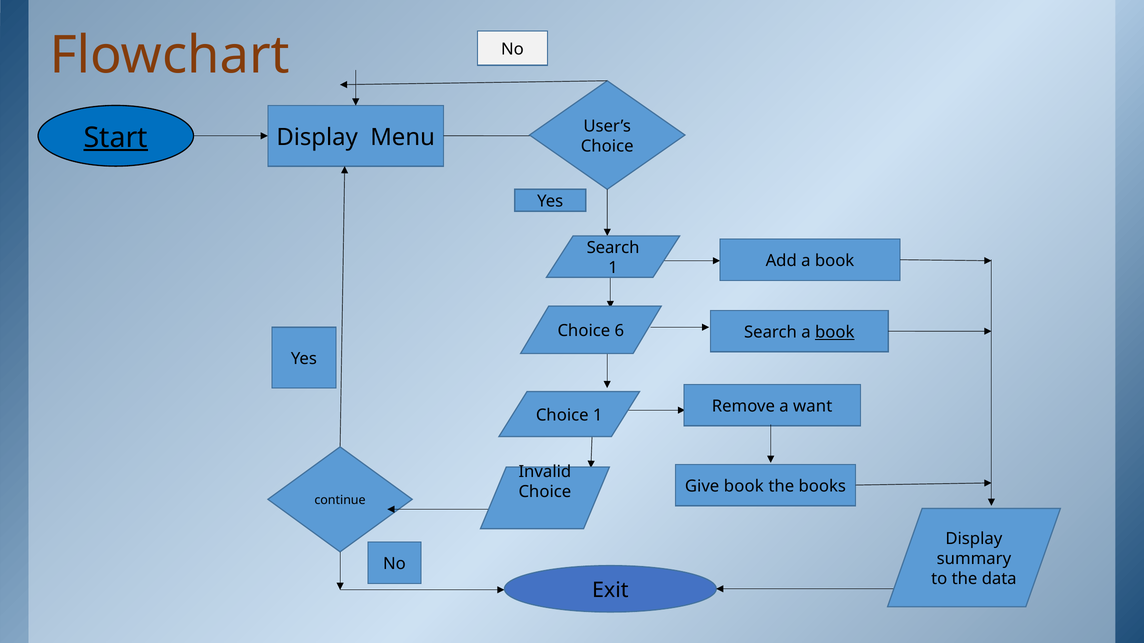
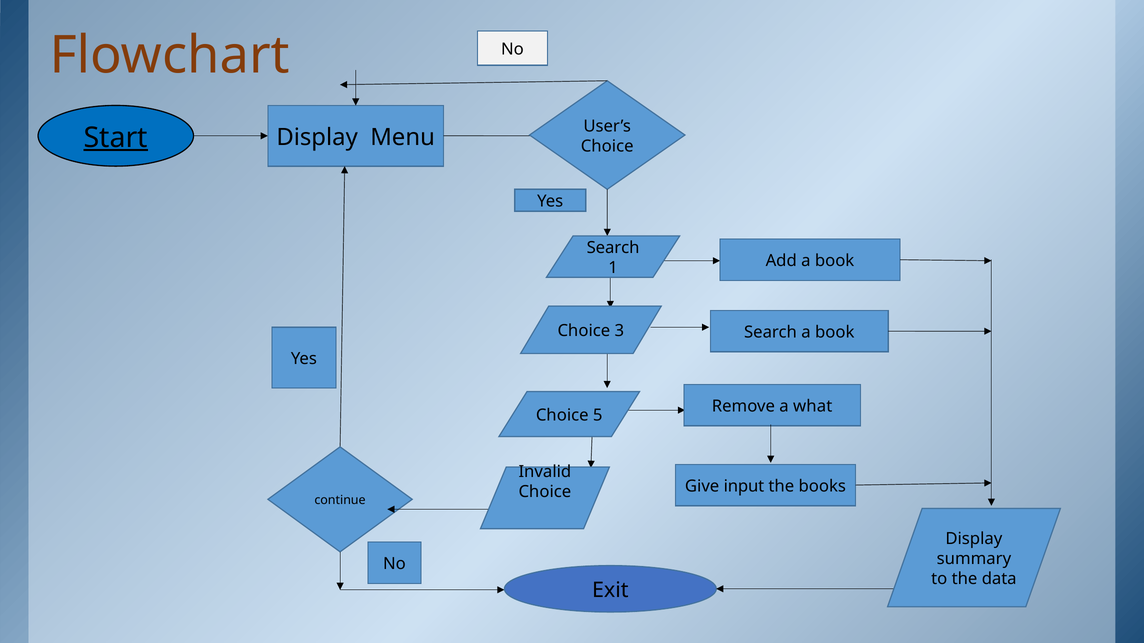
6: 6 -> 3 (619, 331)
book underline: present -> none (835, 333)
want: want -> what (813, 407)
Choice 1: 1 -> 5 (598, 416)
Give book: book -> input (744, 487)
